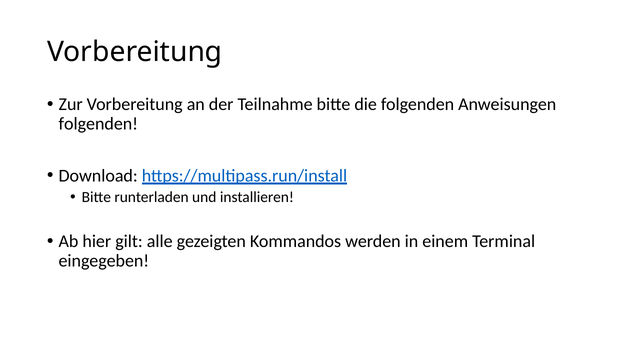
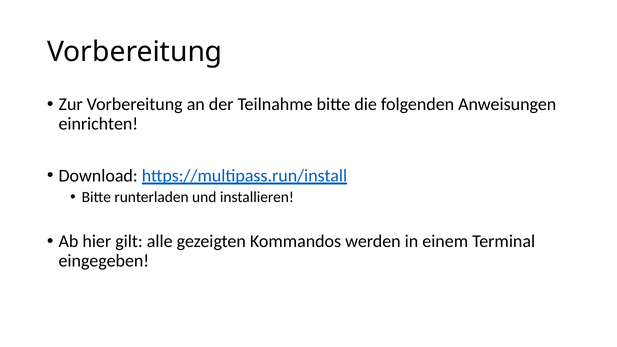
folgenden: folgenden -> einrichten (98, 124)
